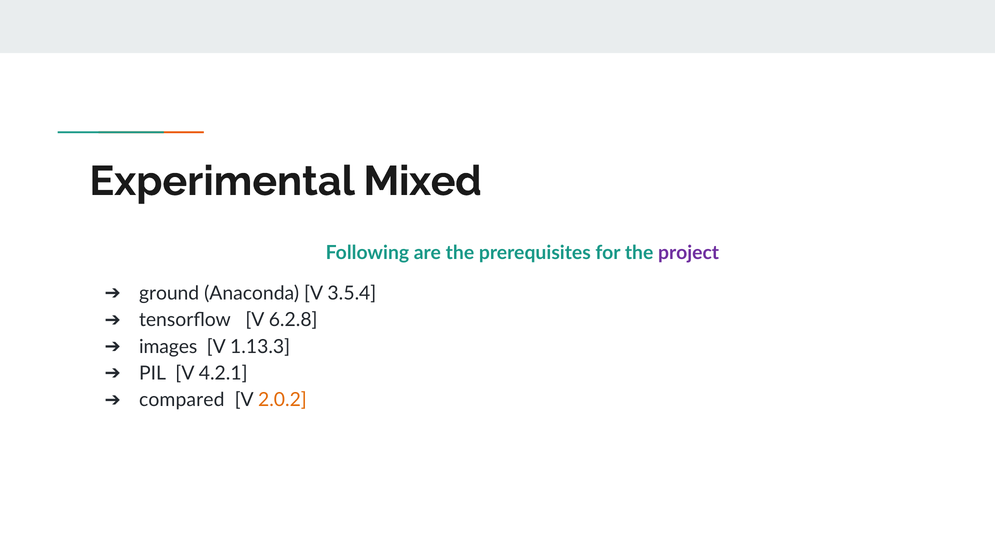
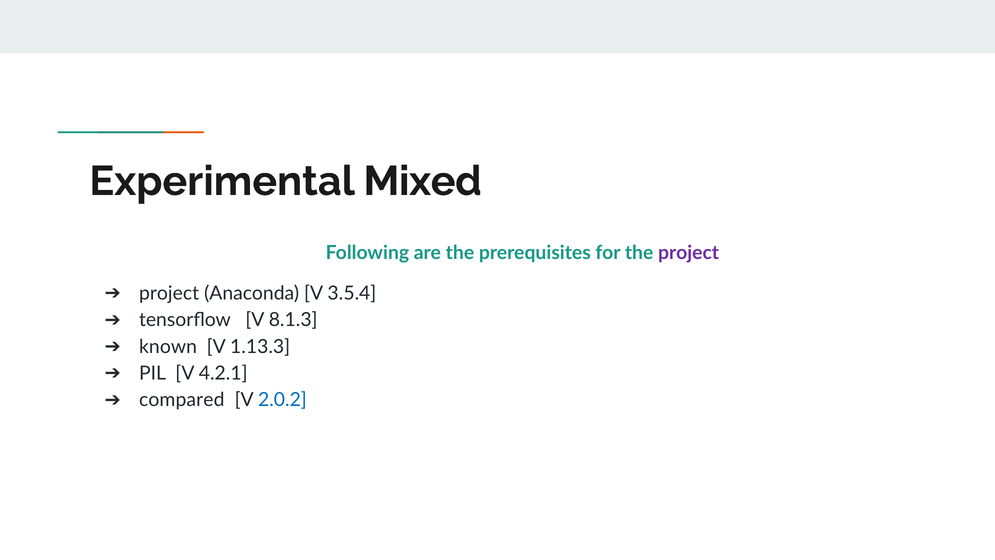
ground: ground -> project (169, 293)
6.2.8: 6.2.8 -> 8.1.3 (293, 320)
images: images -> known (168, 346)
2.0.2 colour: orange -> blue (282, 400)
